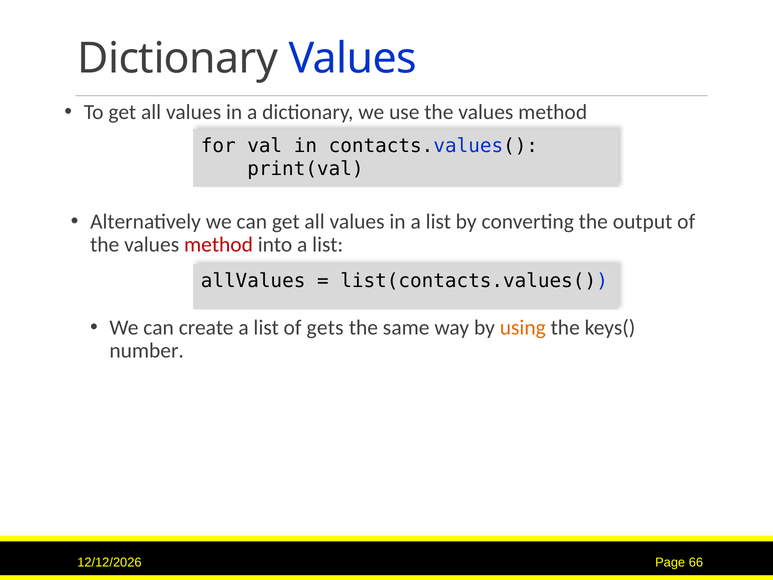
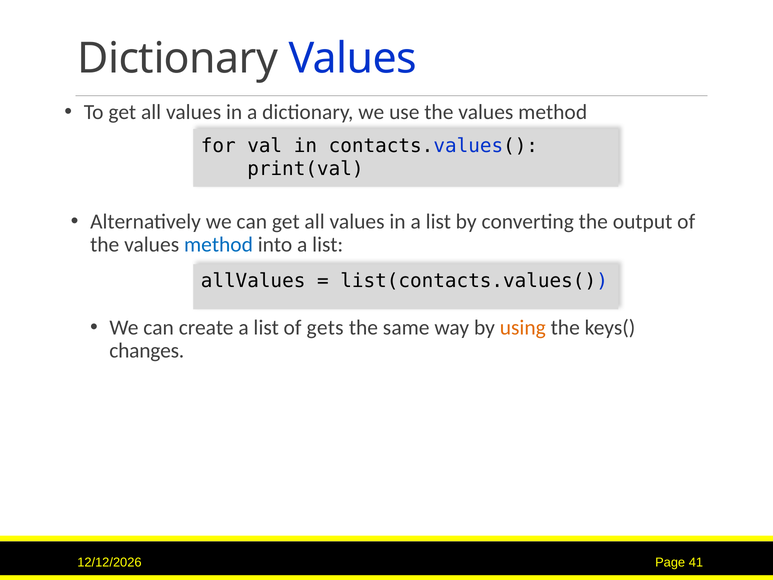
method colour: red -> blue (219, 245)
number: number -> changes (147, 351)
66: 66 -> 41 (696, 562)
